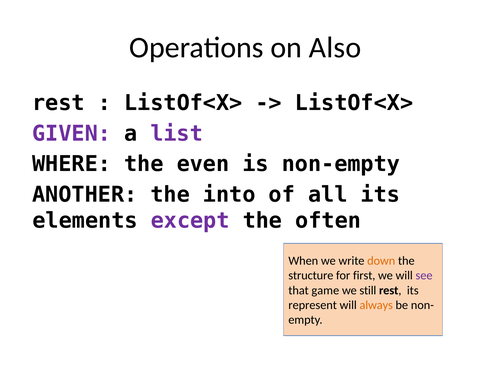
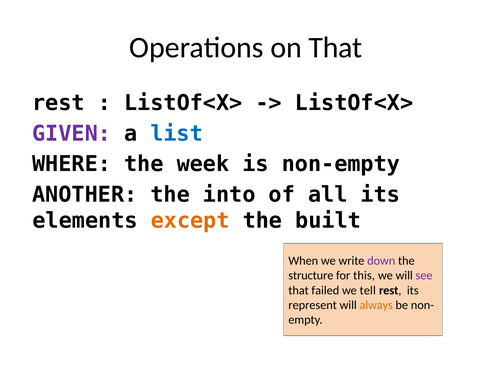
on Also: Also -> That (335, 48)
list colour: purple -> blue (177, 134)
even: even -> week (203, 164)
except colour: purple -> orange (190, 221)
often: often -> built (328, 221)
down colour: orange -> purple (381, 261)
first: first -> this (364, 276)
game: game -> failed (325, 290)
still: still -> tell (368, 290)
